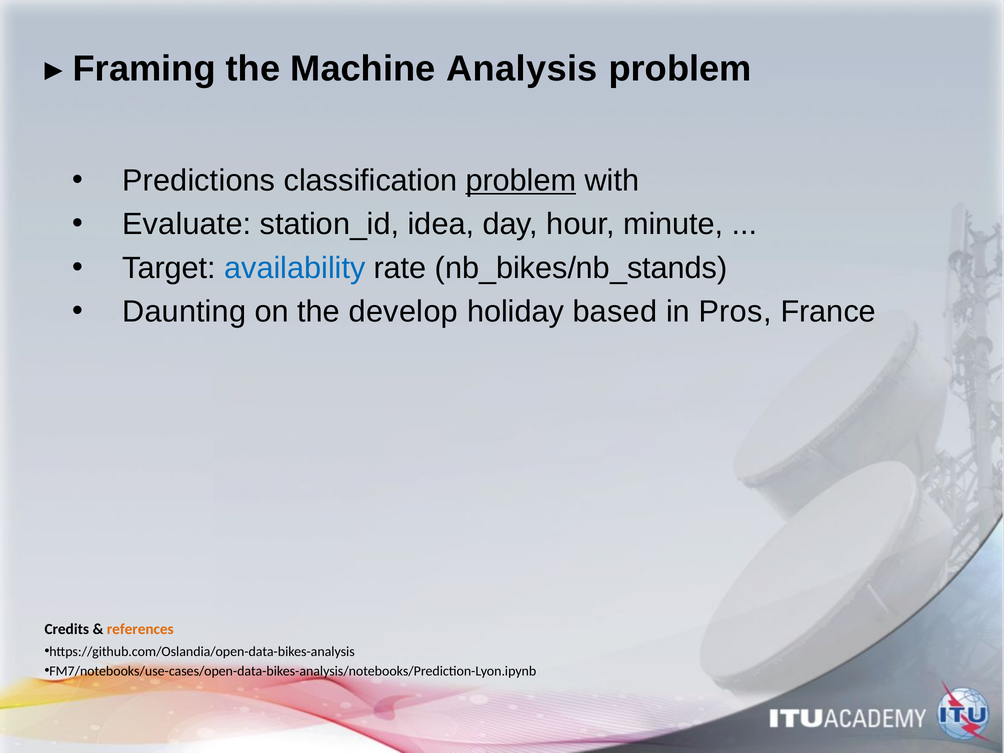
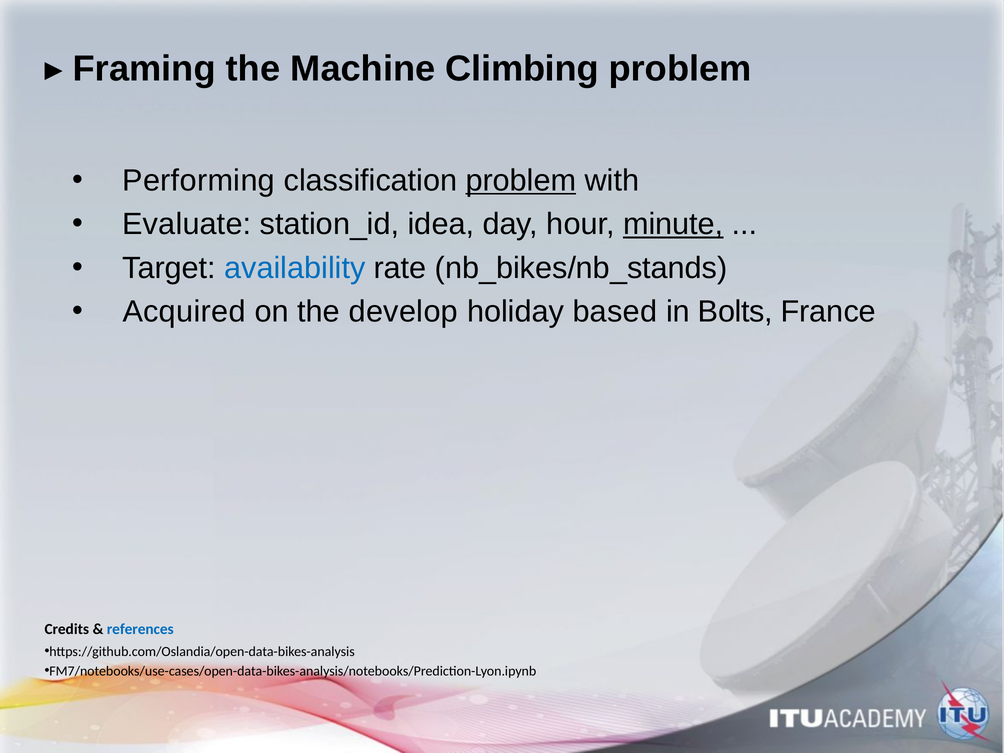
Analysis: Analysis -> Climbing (522, 69)
Predictions: Predictions -> Performing (199, 181)
minute underline: none -> present (673, 224)
Daunting: Daunting -> Acquired (184, 312)
Pros: Pros -> Bolts (735, 312)
references colour: orange -> blue (140, 629)
